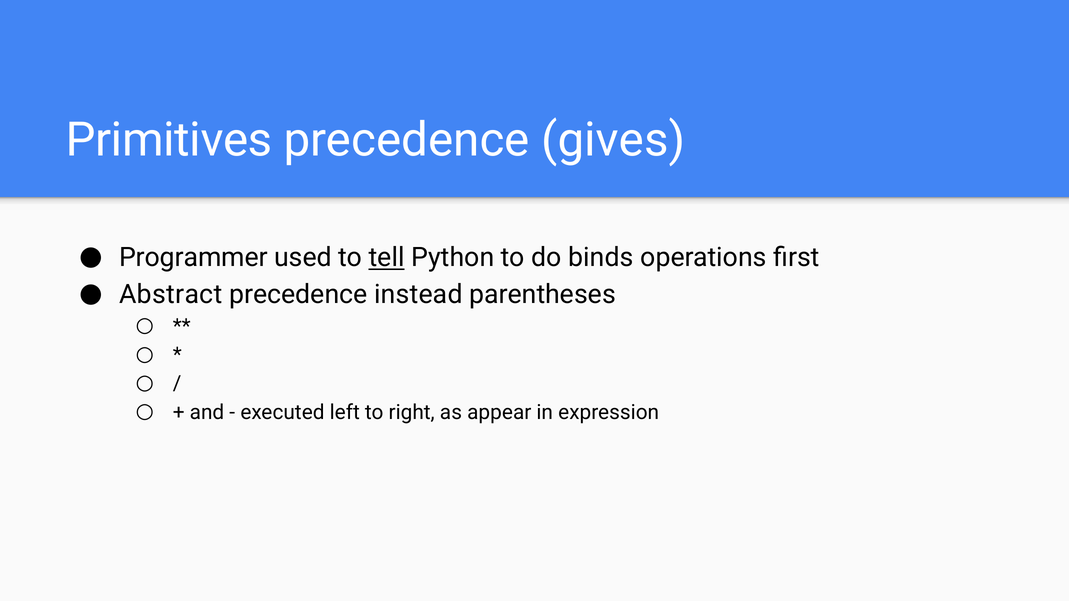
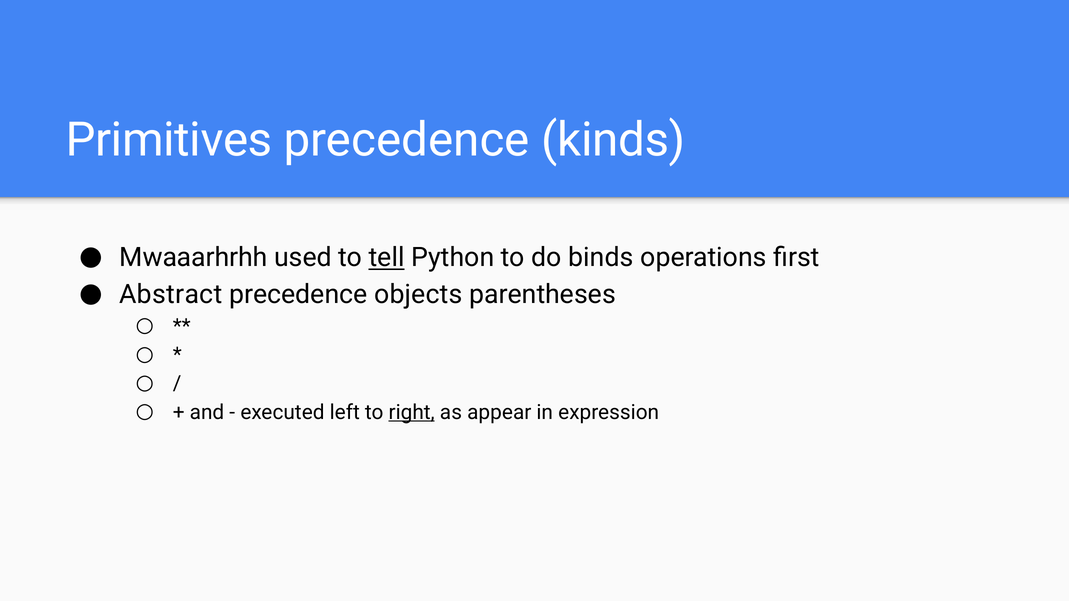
gives: gives -> kinds (613, 140)
Programmer: Programmer -> Mwaaarhrhh (193, 258)
instead: instead -> objects (418, 295)
right underline: none -> present (412, 412)
